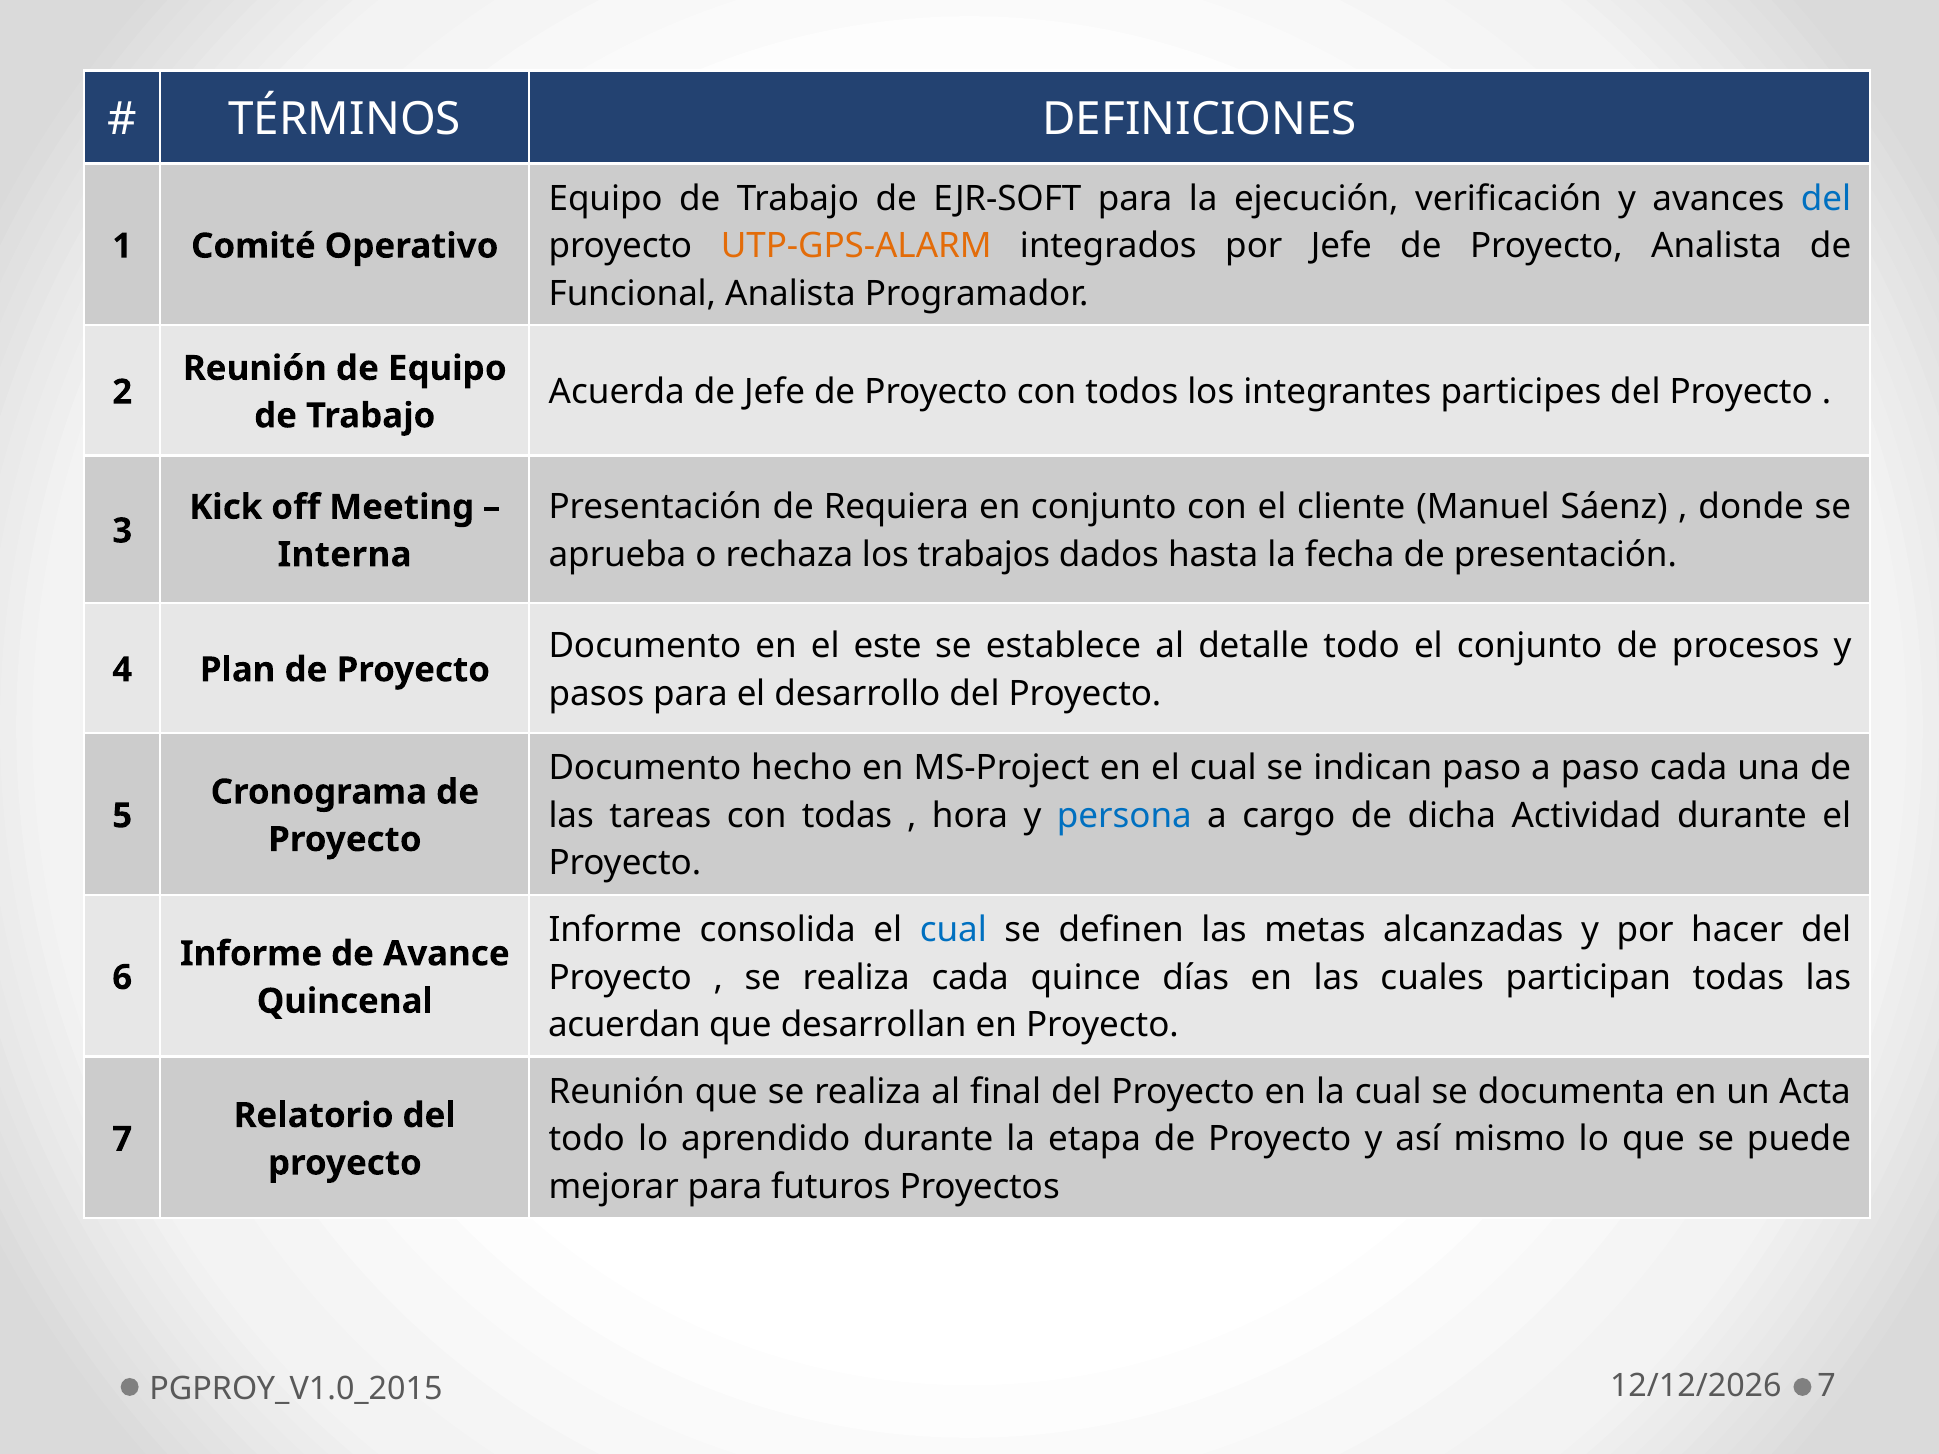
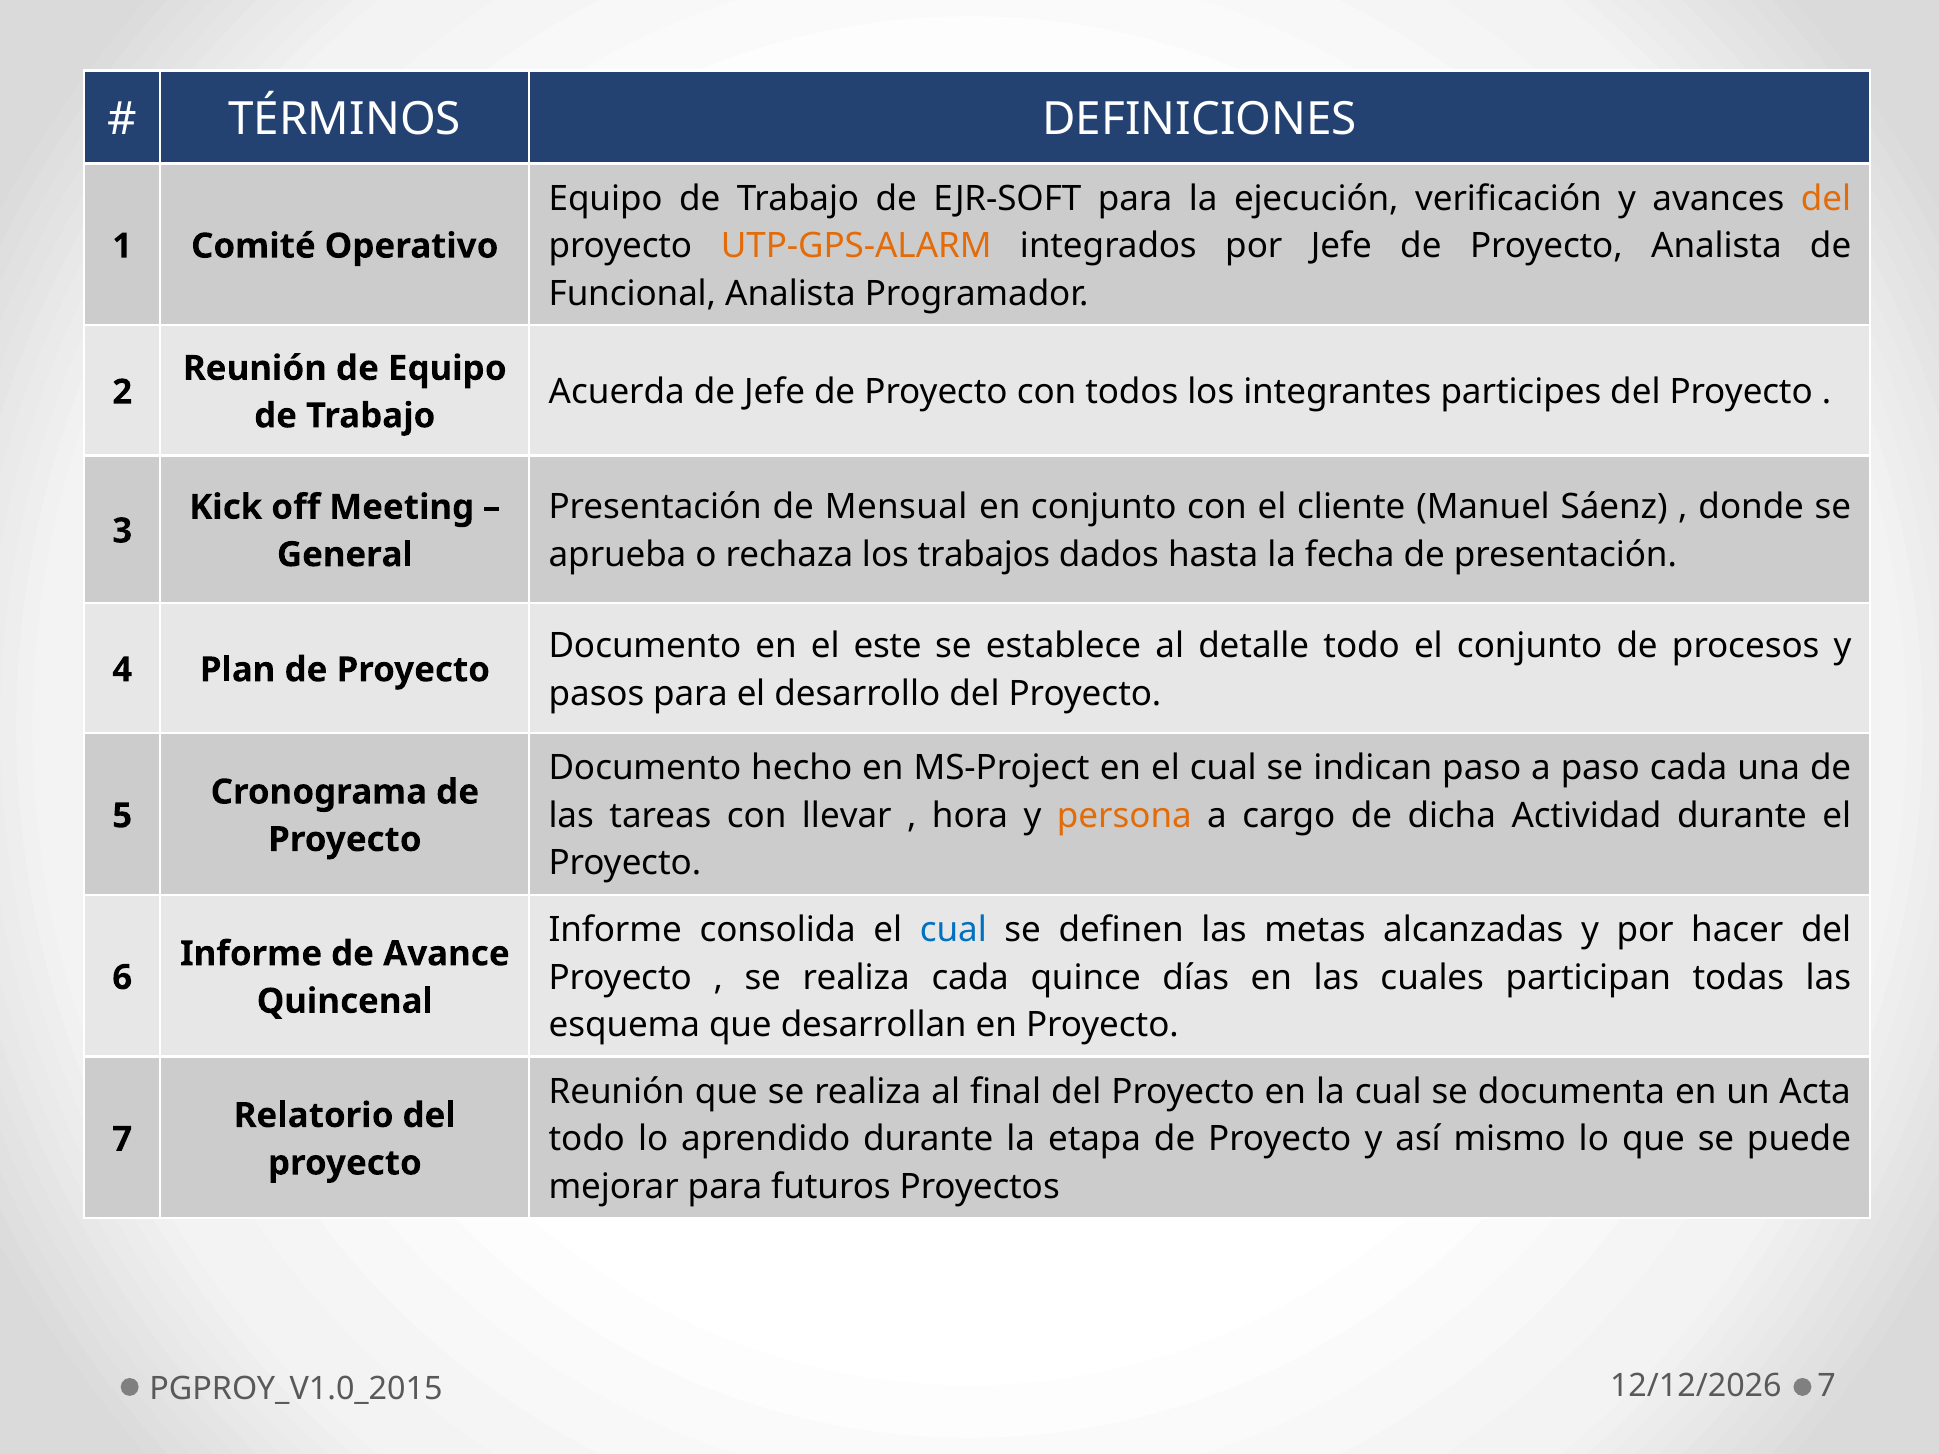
del colour: blue -> orange (1826, 199)
Requiera: Requiera -> Mensual (896, 507)
Interna: Interna -> General (345, 555)
con todas: todas -> llevar (847, 816)
persona colour: blue -> orange (1124, 816)
acuerdan: acuerdan -> esquema (624, 1025)
